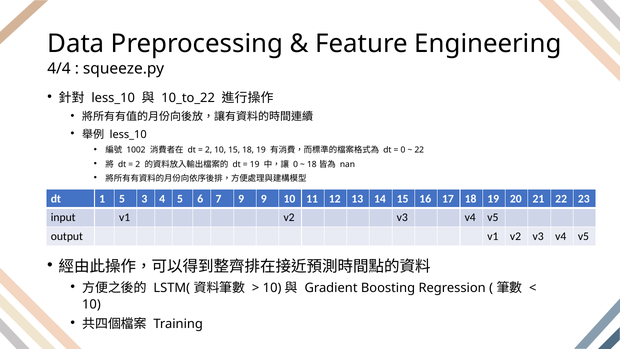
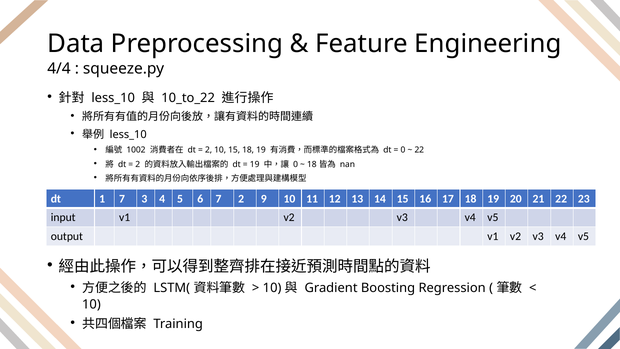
1 5: 5 -> 7 (122, 199)
7 9: 9 -> 2 (241, 199)
